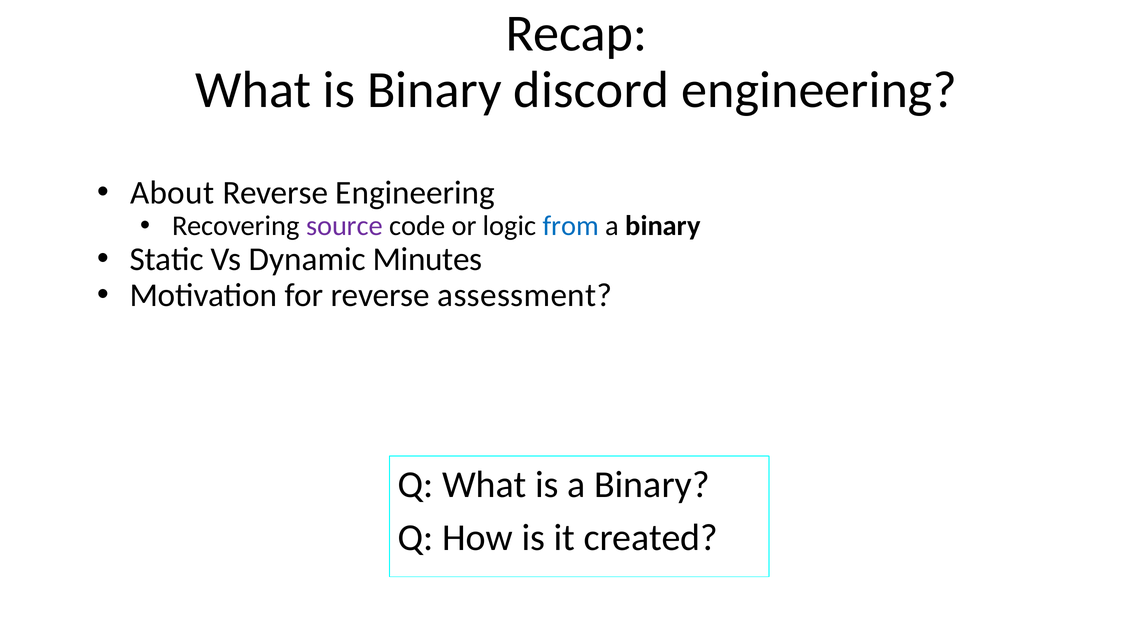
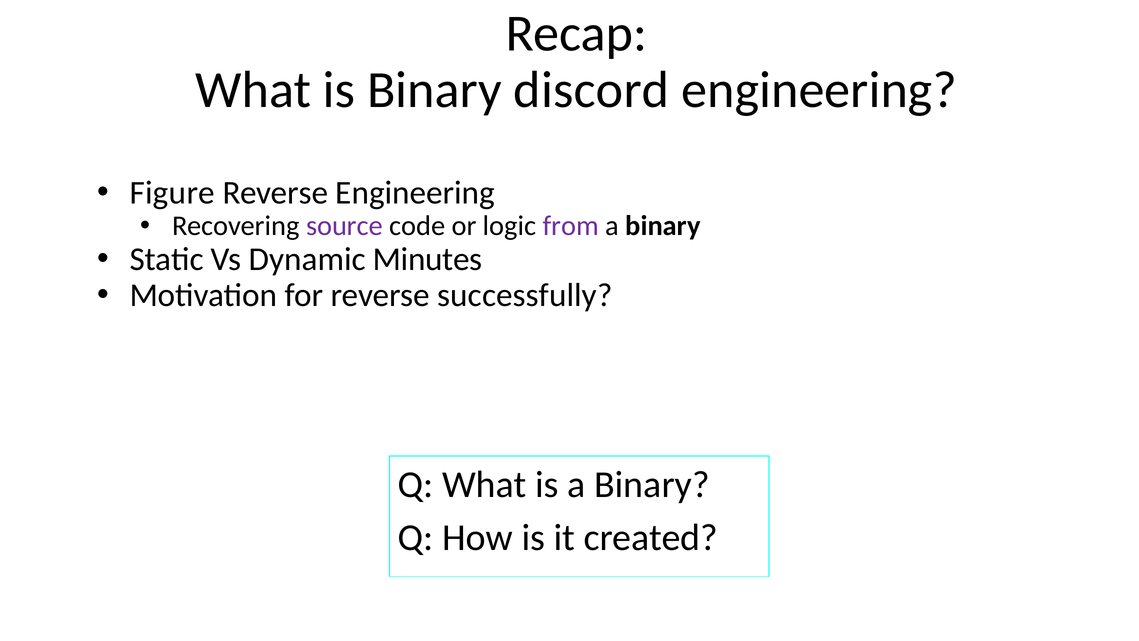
About: About -> Figure (172, 193)
from colour: blue -> purple (571, 226)
assessment: assessment -> successfully (525, 295)
